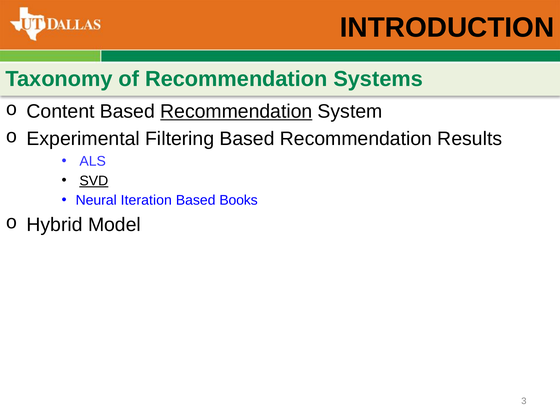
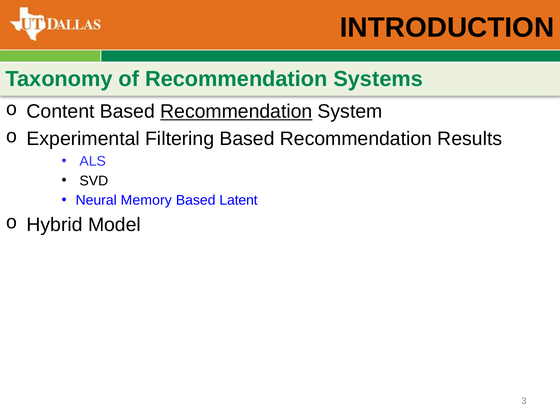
SVD underline: present -> none (94, 181)
Iteration: Iteration -> Memory (146, 200)
Books: Books -> Latent (239, 200)
